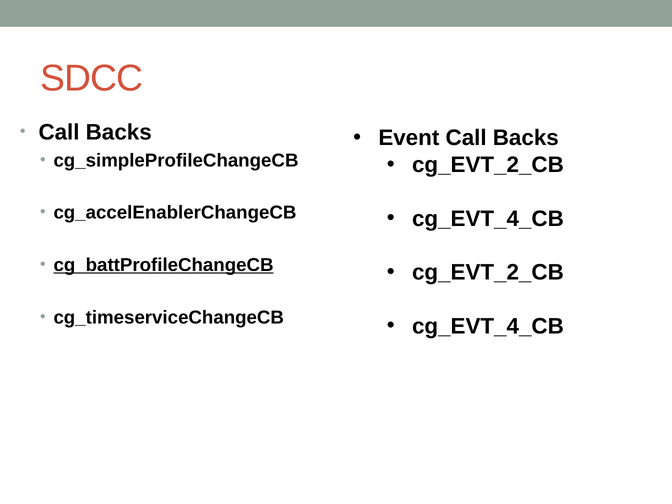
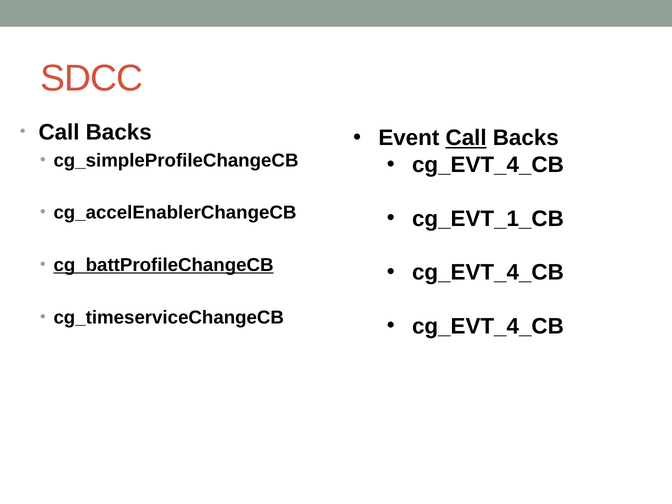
Call underline: none -> present (466, 138)
cg_EVT_2_CB: cg_EVT_2_CB -> cg_EVT_4_CB (488, 165)
cg_EVT_4_CB: cg_EVT_4_CB -> cg_EVT_1_CB (488, 219)
cg_EVT_2_CB: cg_EVT_2_CB -> cg_EVT_4_CB (488, 272)
